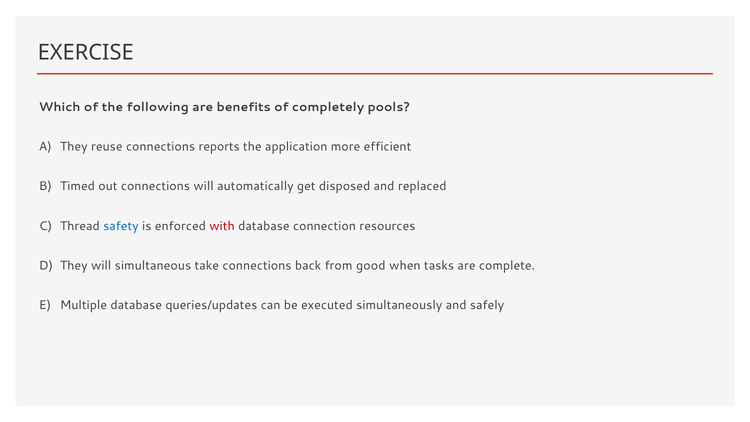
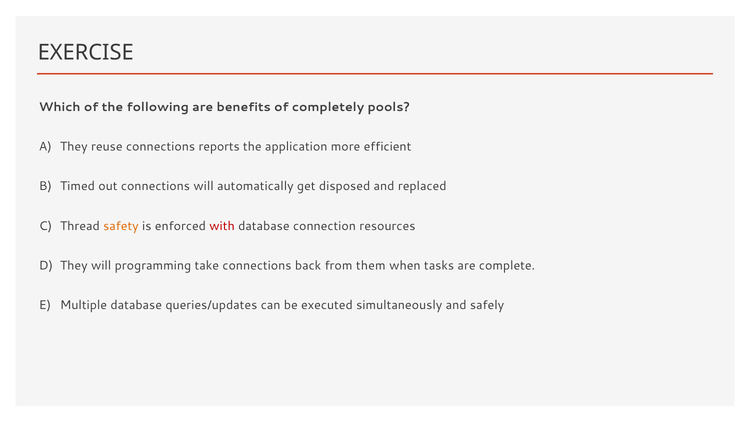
safety colour: blue -> orange (121, 226)
simultaneous: simultaneous -> programming (153, 266)
good: good -> them (371, 266)
